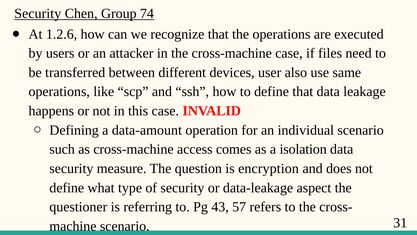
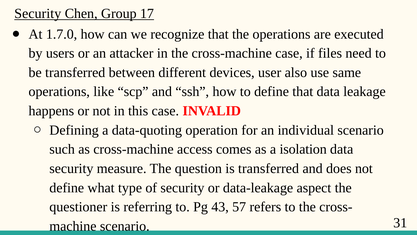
74: 74 -> 17 (147, 13)
1.2.6: 1.2.6 -> 1.7.0 (62, 34)
data-amount: data-amount -> data-quoting (147, 130)
is encryption: encryption -> transferred (269, 168)
